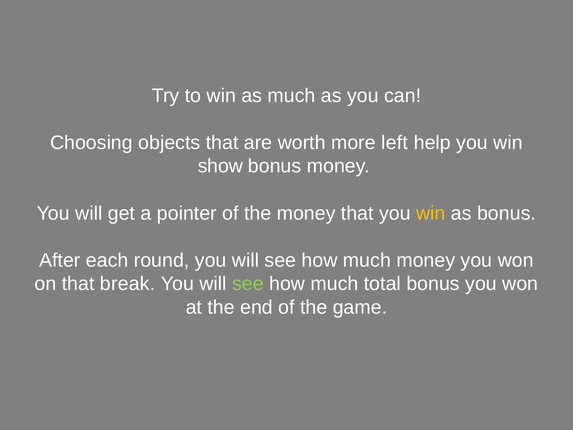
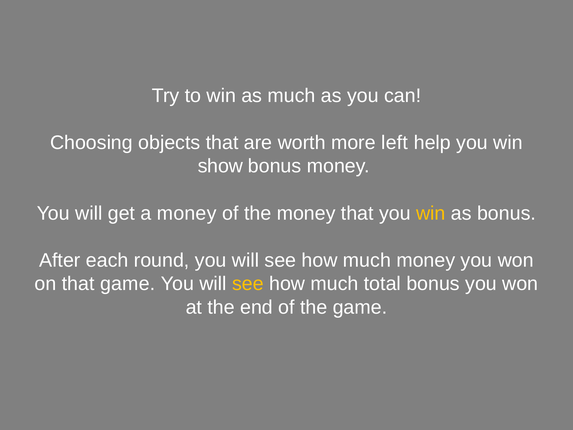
a pointer: pointer -> money (187, 213)
that break: break -> game (128, 284)
see colour: light green -> yellow (248, 284)
